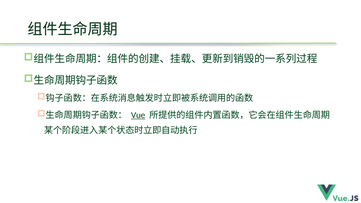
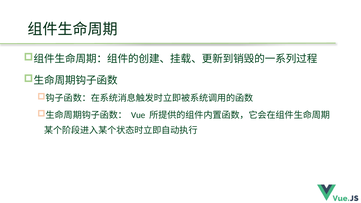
Vue underline: present -> none (138, 115)
